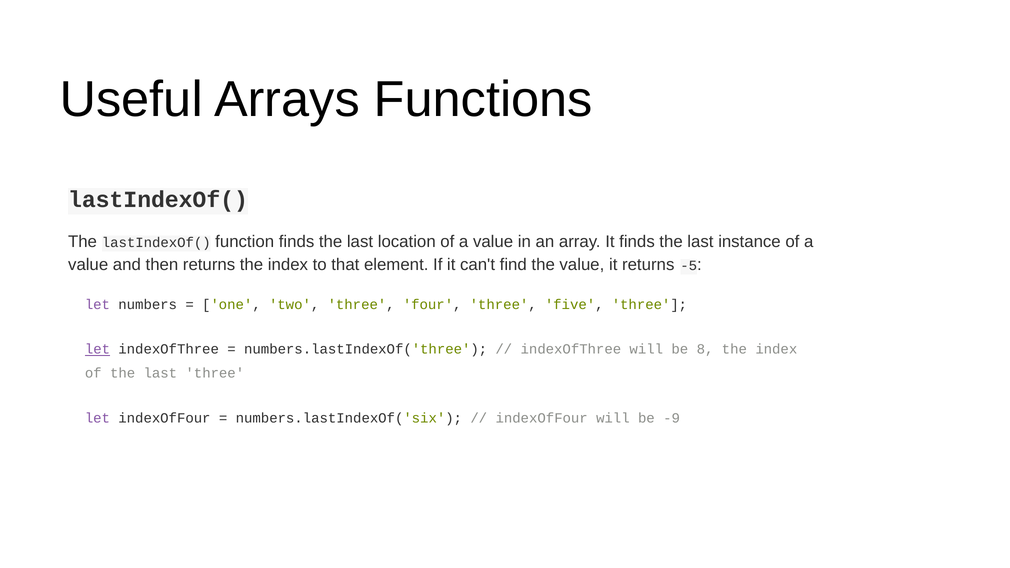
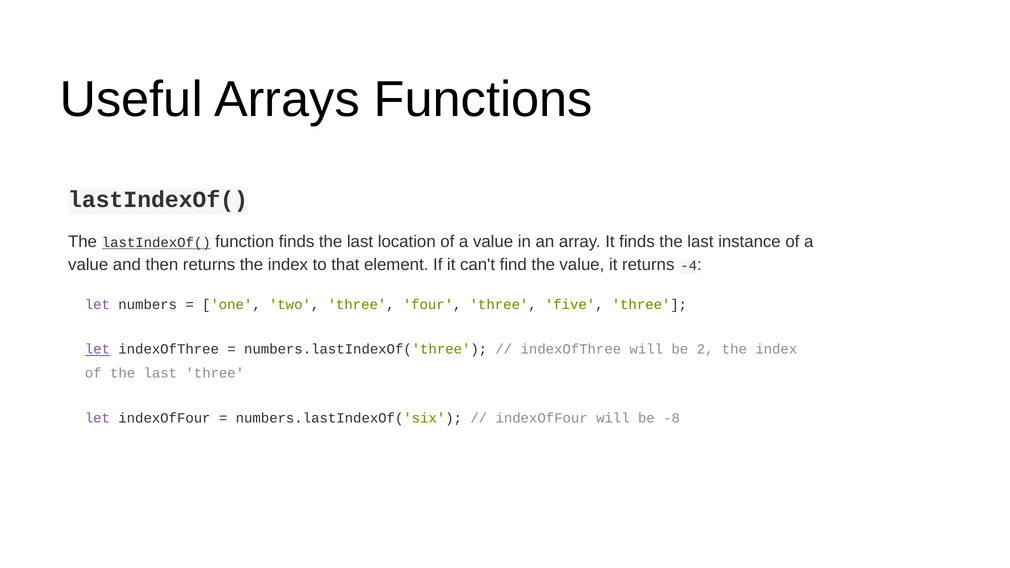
lastIndexOf( underline: none -> present (156, 243)
-5: -5 -> -4 (689, 266)
8: 8 -> 2 (705, 349)
-9: -9 -> -8 (672, 418)
